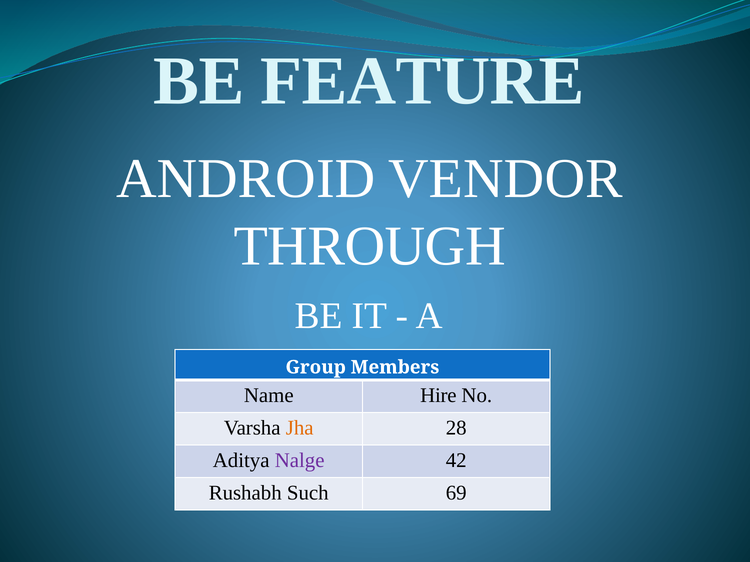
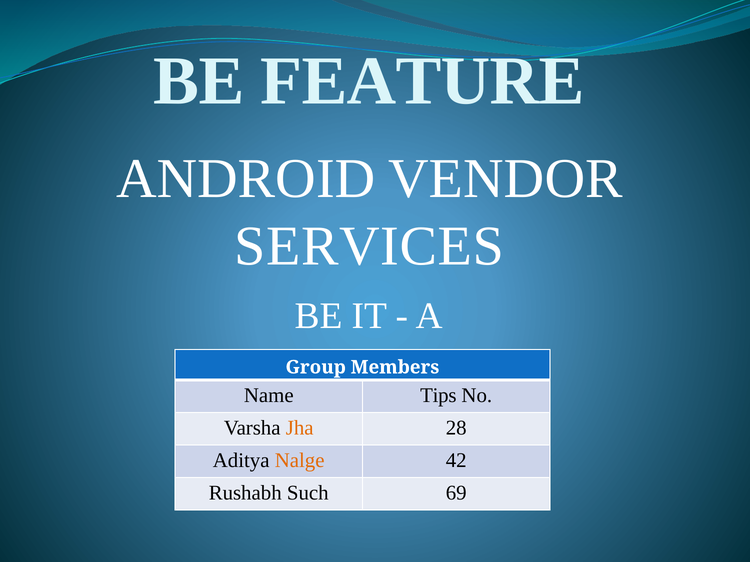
THROUGH: THROUGH -> SERVICES (369, 246)
Hire: Hire -> Tips (438, 396)
Nalge colour: purple -> orange (300, 461)
